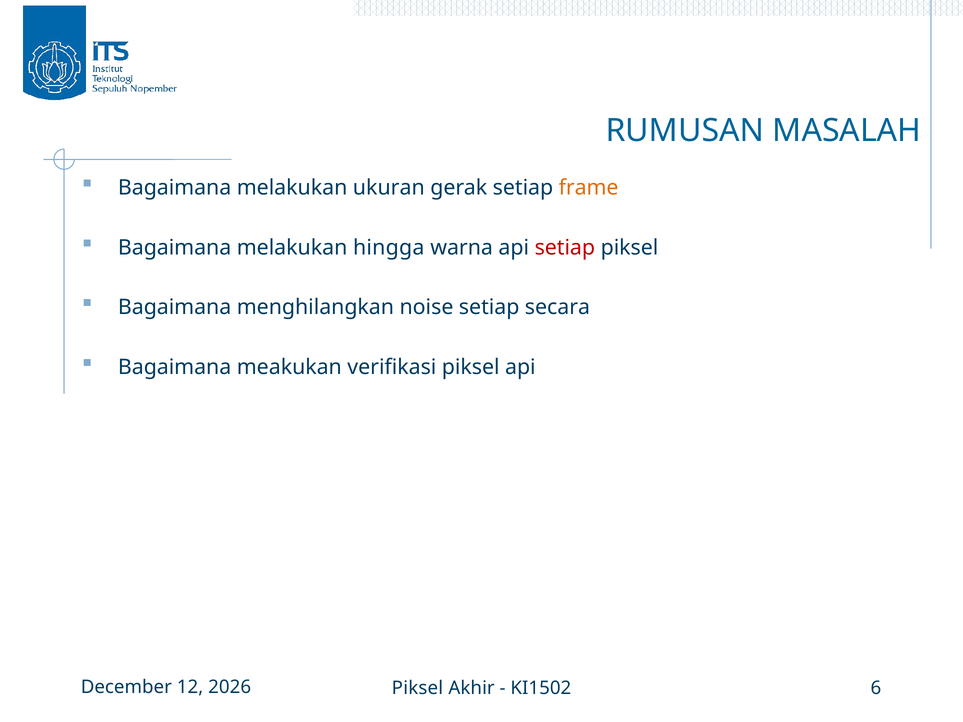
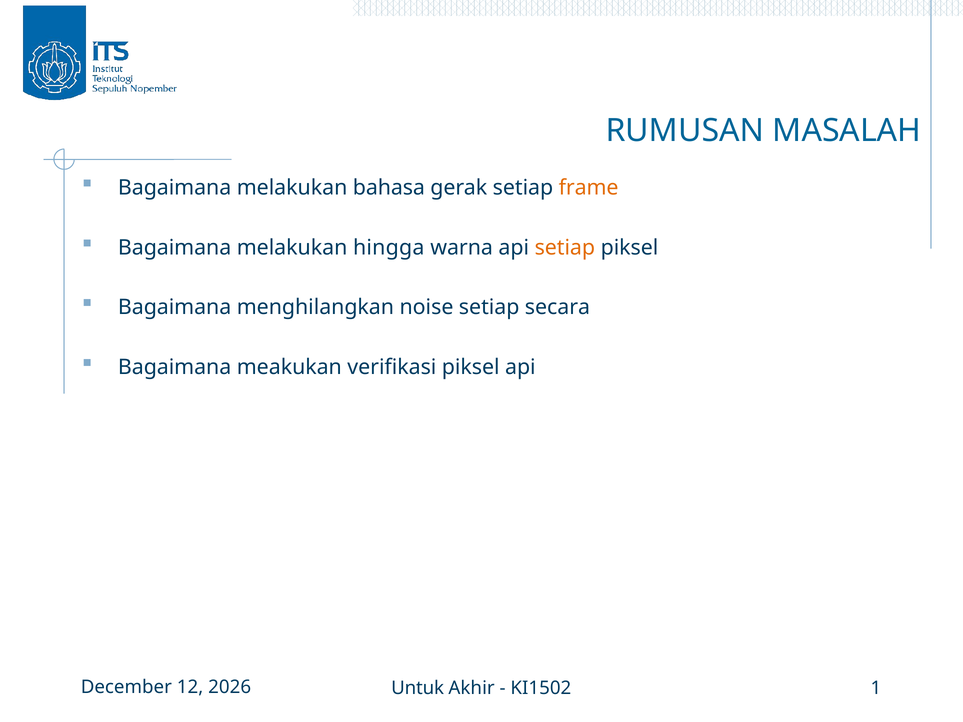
ukuran: ukuran -> bahasa (389, 188)
setiap colour: red -> orange (565, 248)
Piksel: Piksel -> Untuk (418, 688)
6: 6 -> 1 (876, 688)
